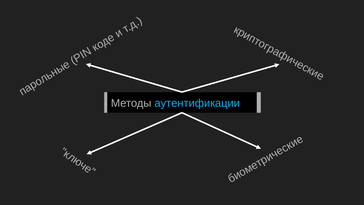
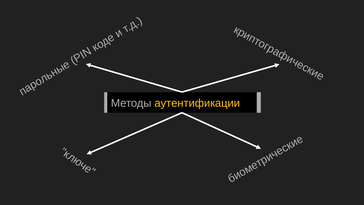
аутентификации colour: light blue -> yellow (197, 103)
